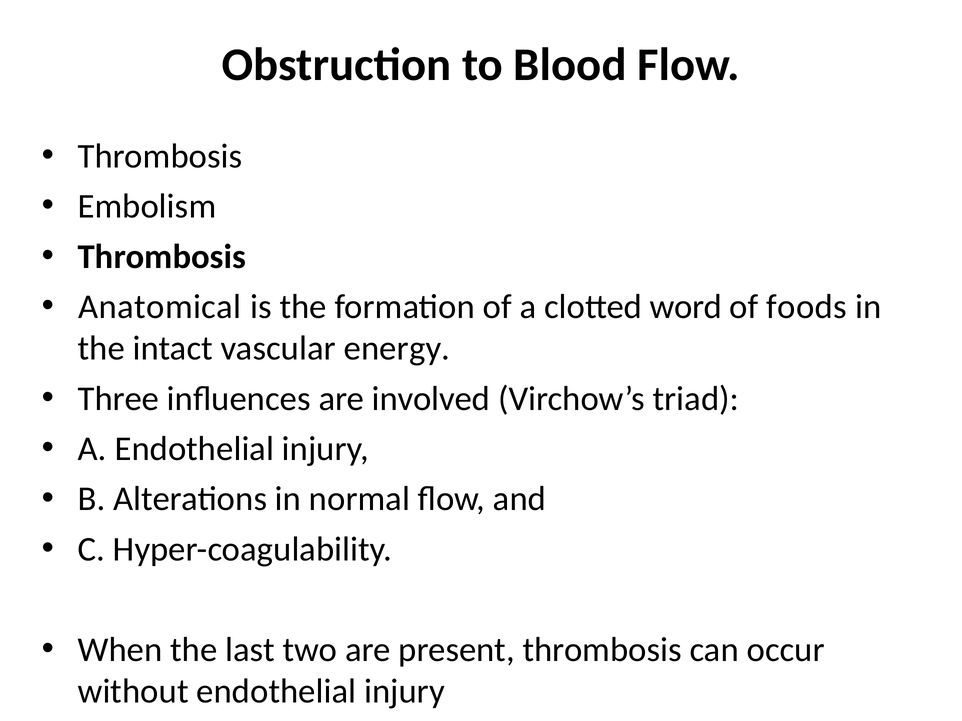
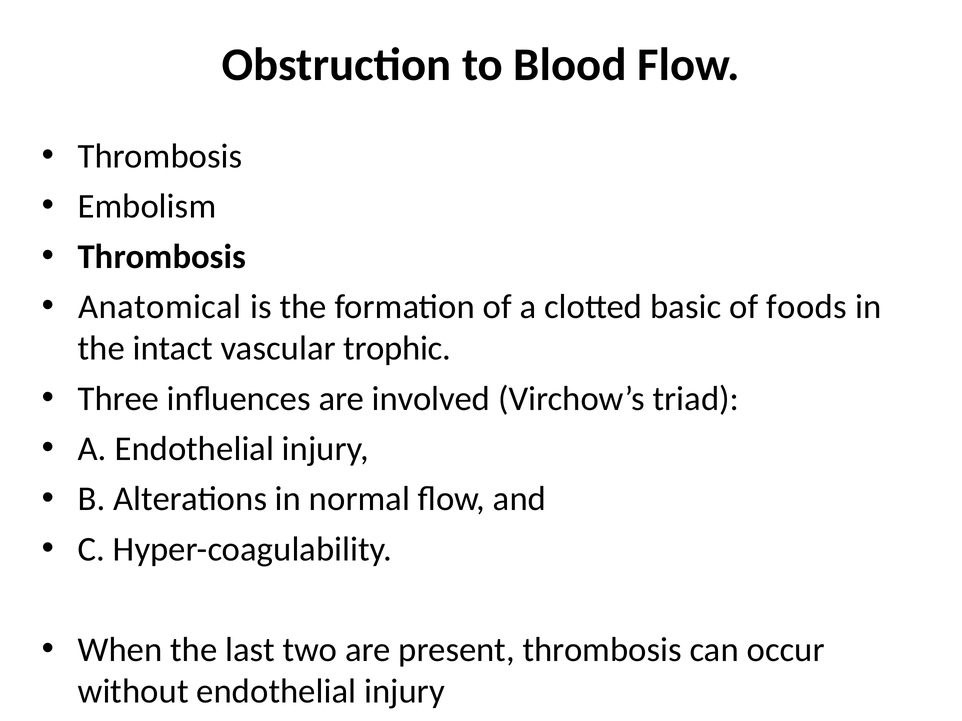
word: word -> basic (686, 307)
energy: energy -> trophic (397, 349)
